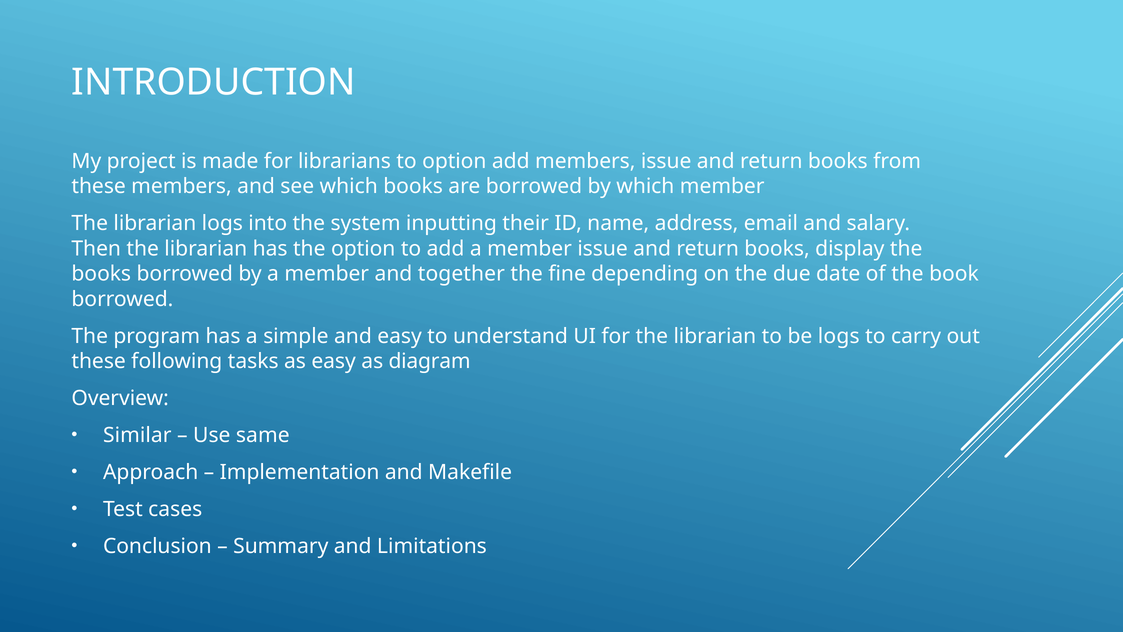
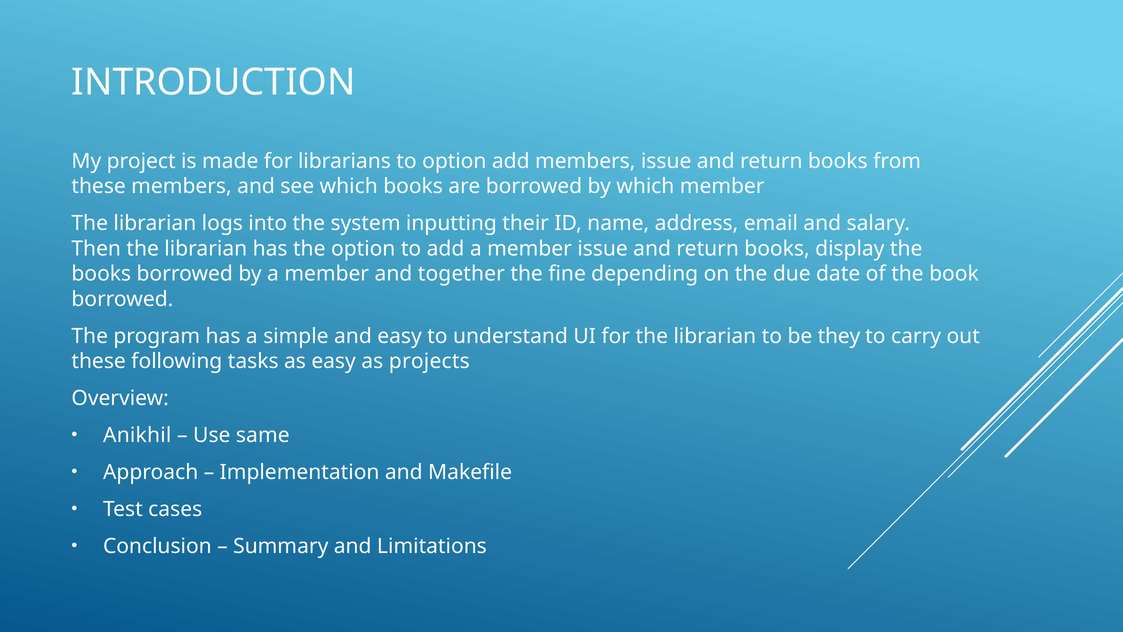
be logs: logs -> they (839, 336)
diagram: diagram -> projects (429, 361)
Similar: Similar -> Anikhil (137, 435)
